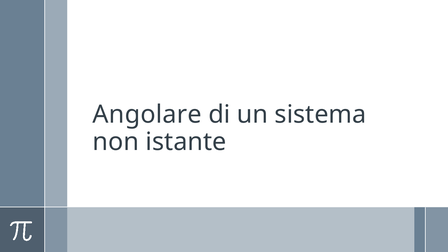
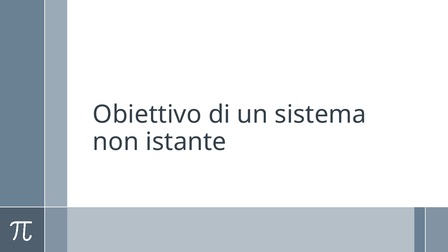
Angolare: Angolare -> Obiettivo (147, 115)
